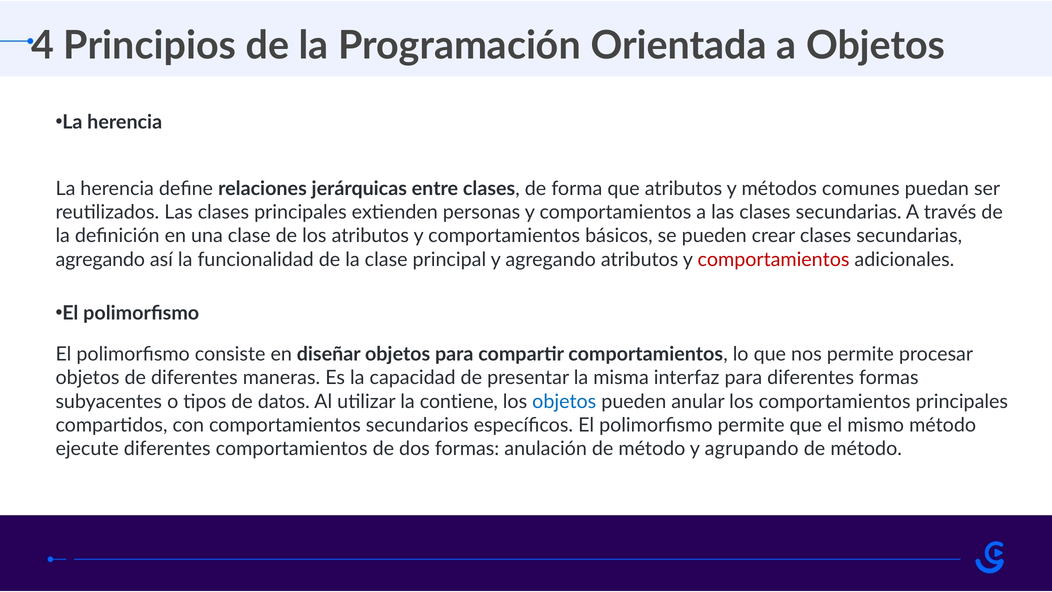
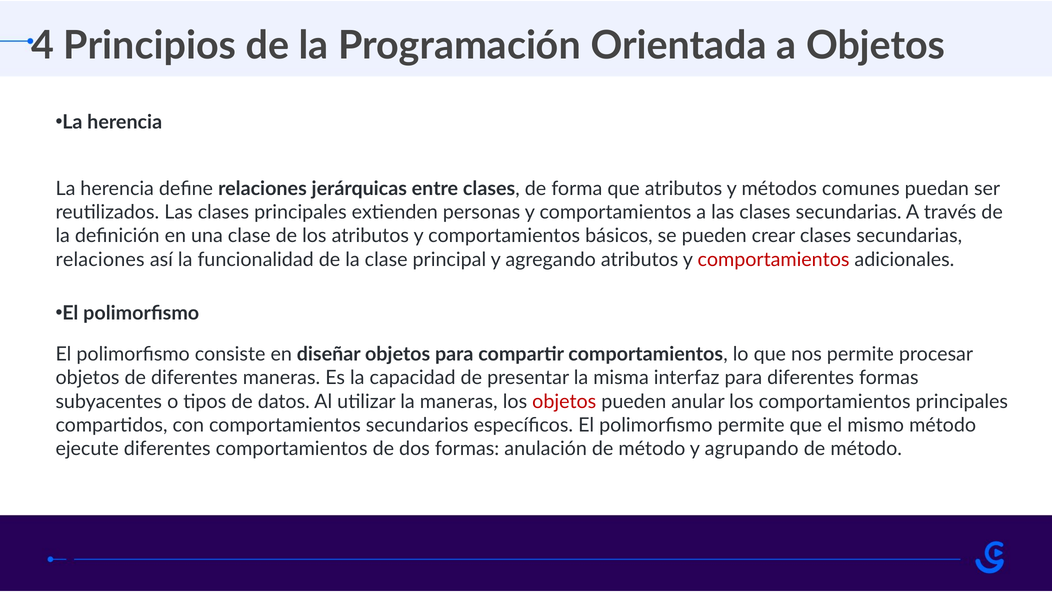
agregando: agregando -> relaciones (100, 260)
la contiene: contiene -> maneras (459, 401)
objetos colour: blue -> red (564, 401)
